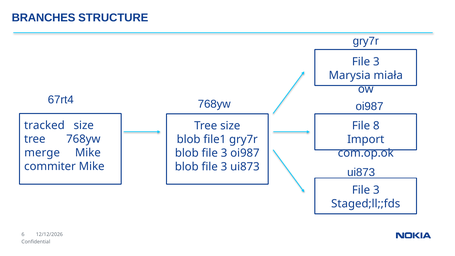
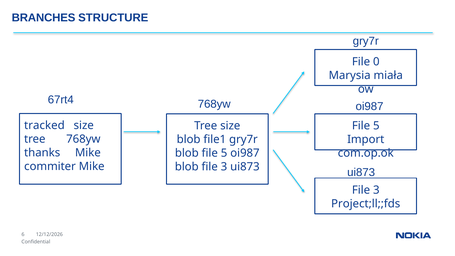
3: 3 -> 0 (376, 62)
8: 8 -> 5 (376, 126)
merge: merge -> thanks (42, 153)
3: 3 -> 5 (224, 153)
Staged;ll;;fds: Staged;ll;;fds -> Project;ll;;fds (366, 204)
